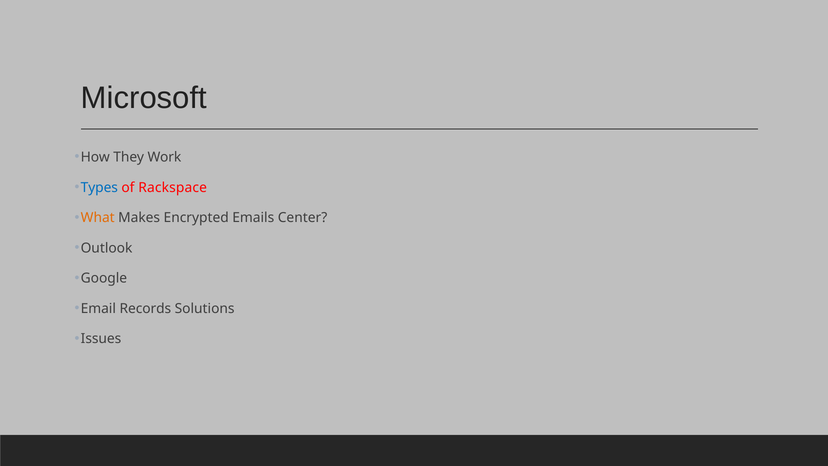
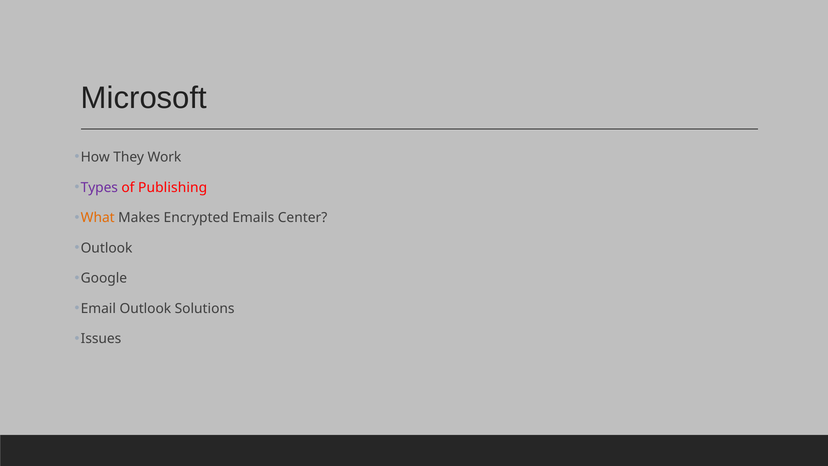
Types colour: blue -> purple (99, 187)
Rackspace: Rackspace -> Publishing (173, 187)
Email Records: Records -> Outlook (145, 308)
